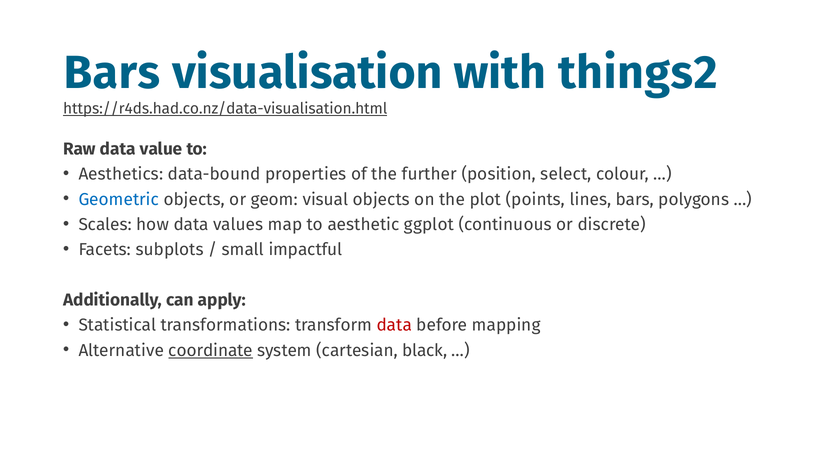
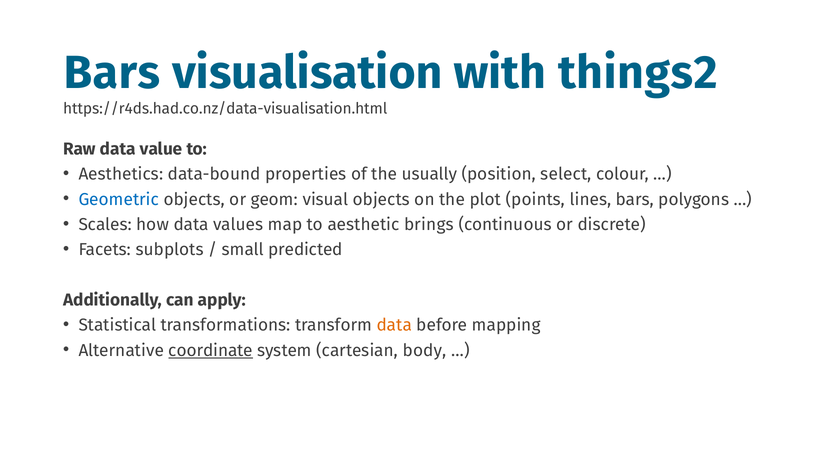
https://r4ds.had.co.nz/data-visualisation.html underline: present -> none (225, 109)
further: further -> usually (430, 174)
ggplot: ggplot -> brings (429, 225)
impactful: impactful -> predicted (305, 250)
data colour: red -> orange (394, 325)
black: black -> body (425, 351)
